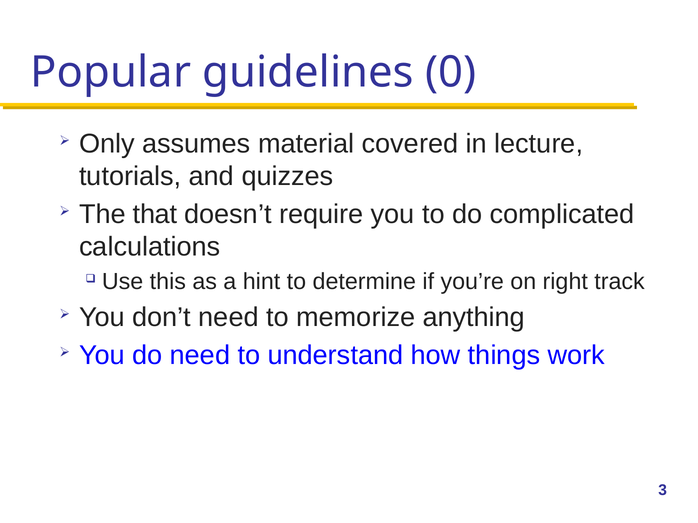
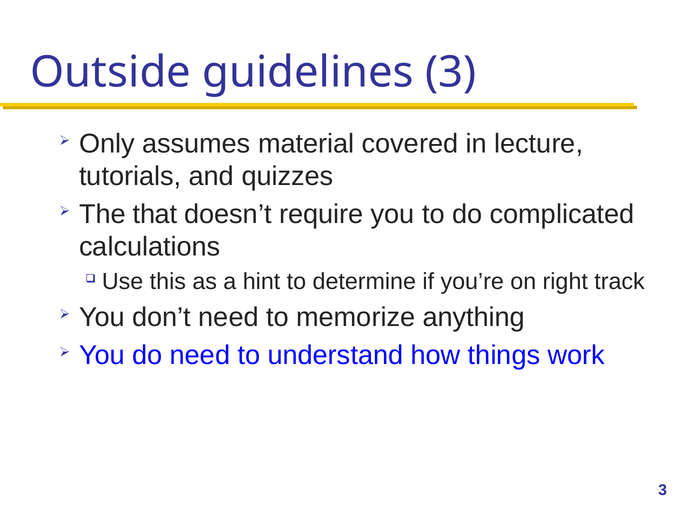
Popular: Popular -> Outside (111, 72)
guidelines 0: 0 -> 3 (451, 72)
